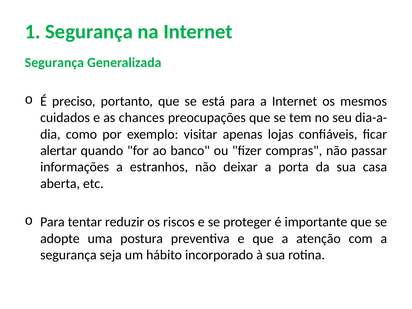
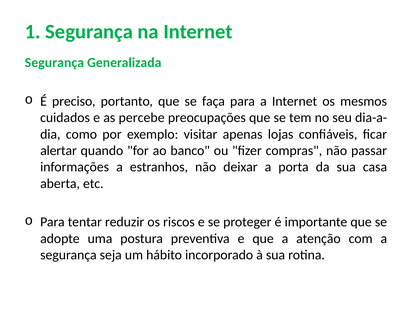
está: está -> faça (213, 101)
chances: chances -> percebe (142, 118)
